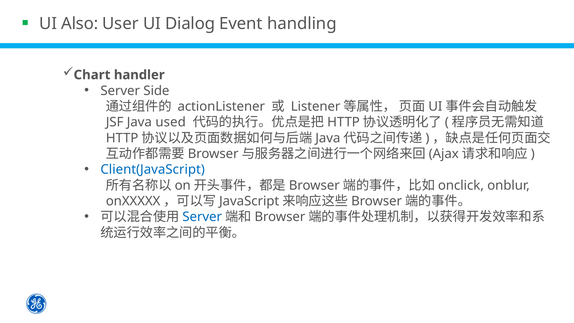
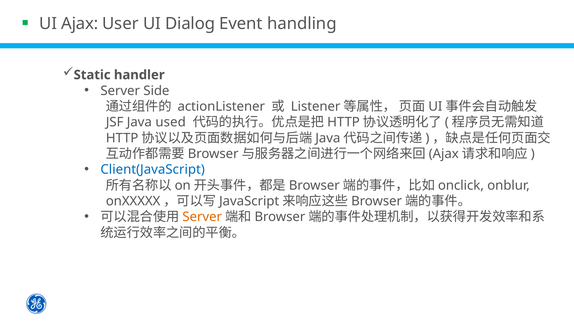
UI Also: Also -> Ajax (80, 24)
Chart: Chart -> Static (92, 75)
Server colour: blue -> orange (202, 217)
